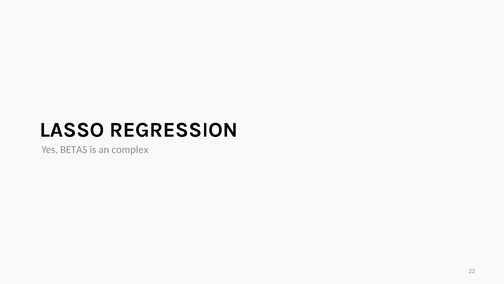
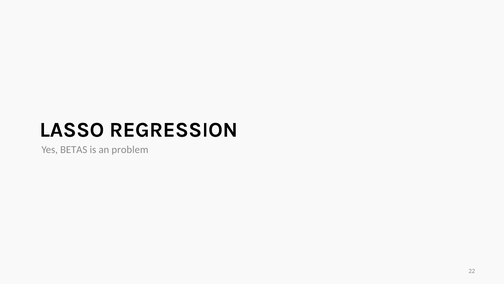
complex: complex -> problem (130, 149)
